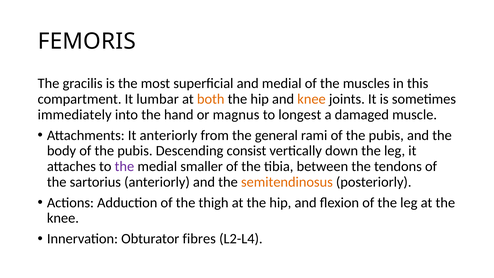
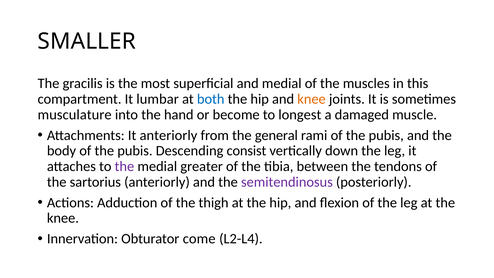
FEMORIS: FEMORIS -> SMALLER (87, 41)
both colour: orange -> blue (211, 99)
immediately: immediately -> musculature (75, 115)
magnus: magnus -> become (236, 115)
smaller: smaller -> greater (202, 166)
semitendinosus colour: orange -> purple (287, 182)
fibres: fibres -> come (199, 239)
